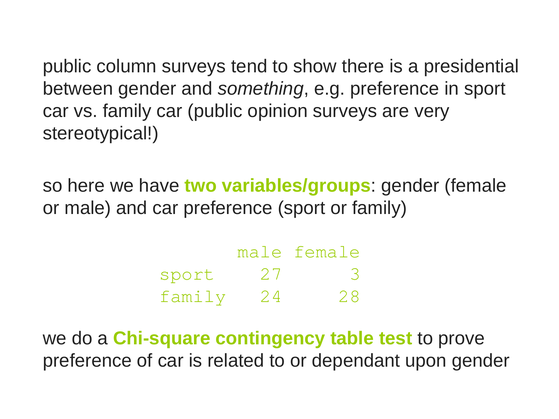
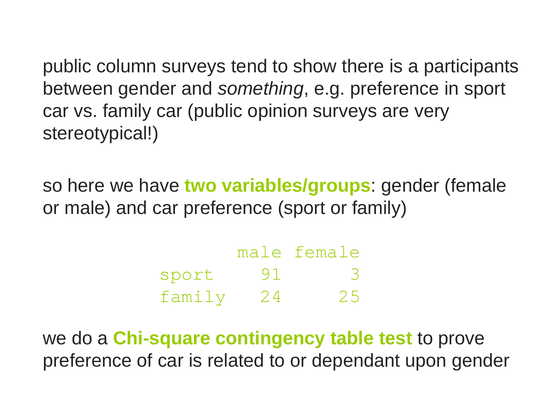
presidential: presidential -> participants (471, 66)
27: 27 -> 91 (271, 274)
28: 28 -> 25 (349, 296)
